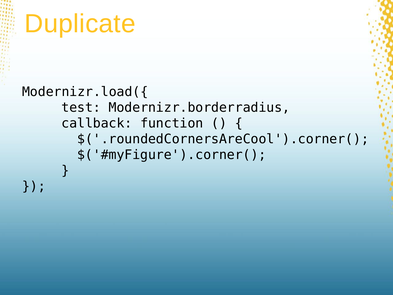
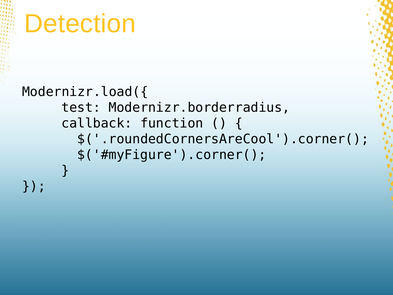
Duplicate: Duplicate -> Detection (80, 24)
